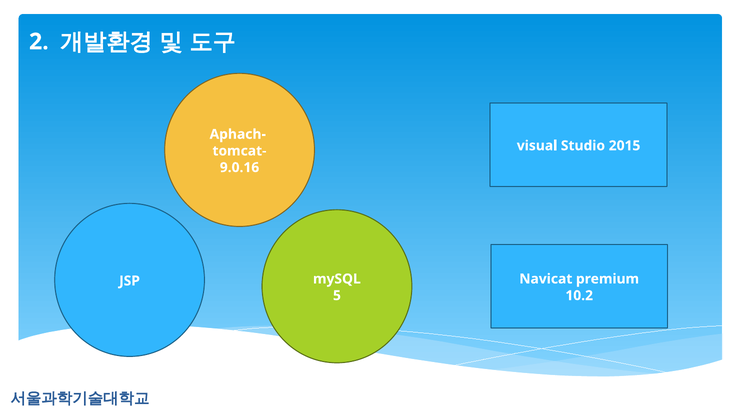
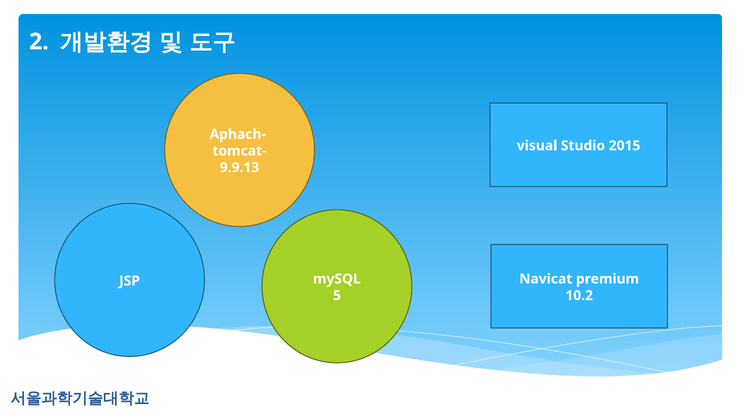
9.0.16: 9.0.16 -> 9.9.13 (240, 168)
